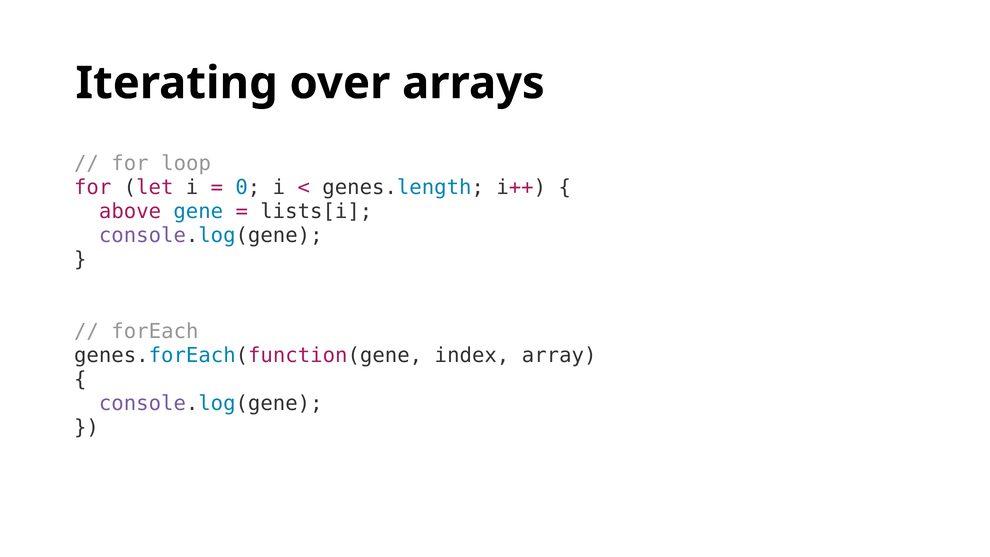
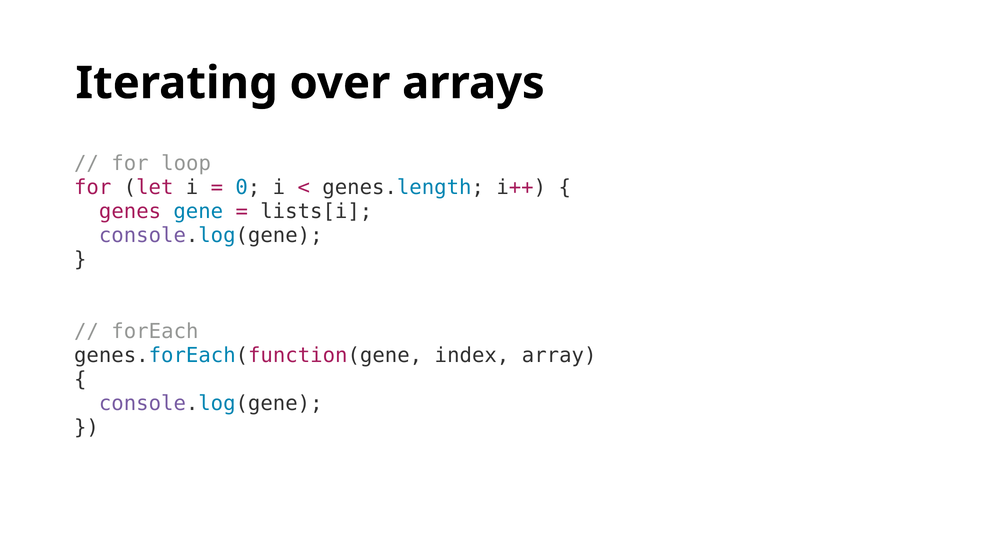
above: above -> genes (130, 211)
